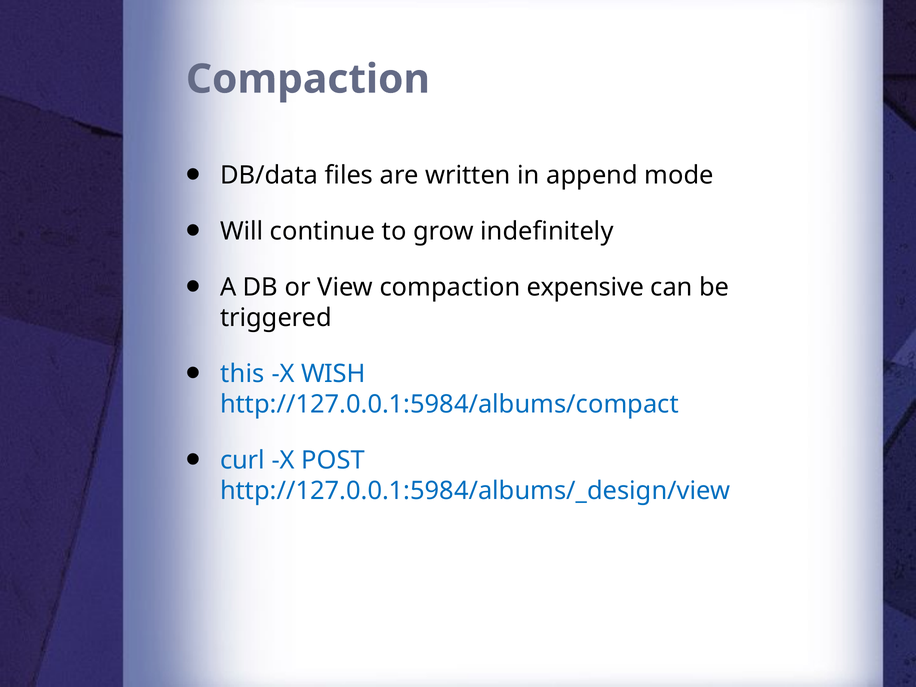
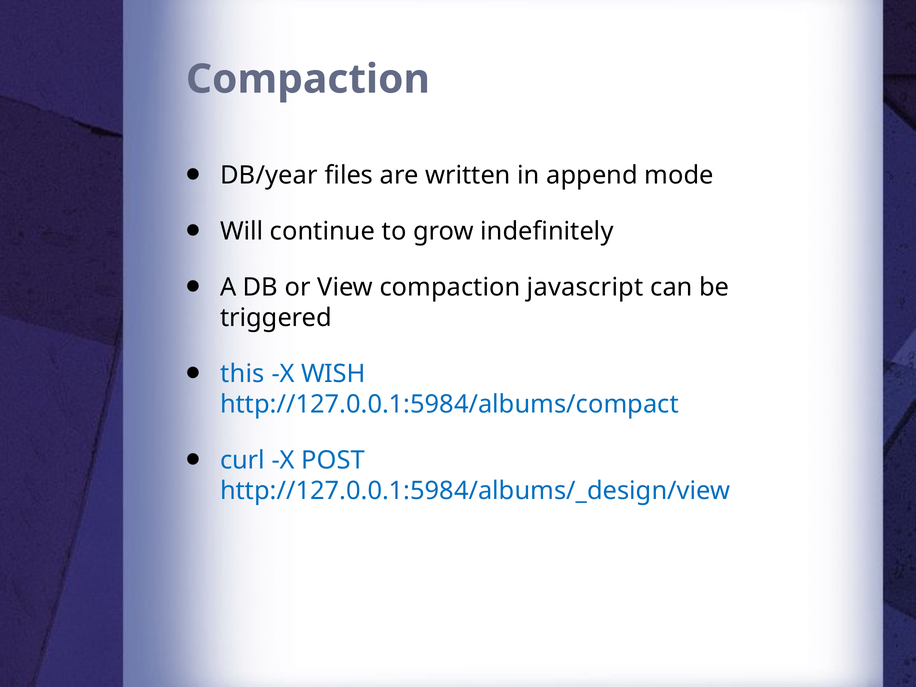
DB/data: DB/data -> DB/year (269, 175)
expensive: expensive -> javascript (585, 287)
